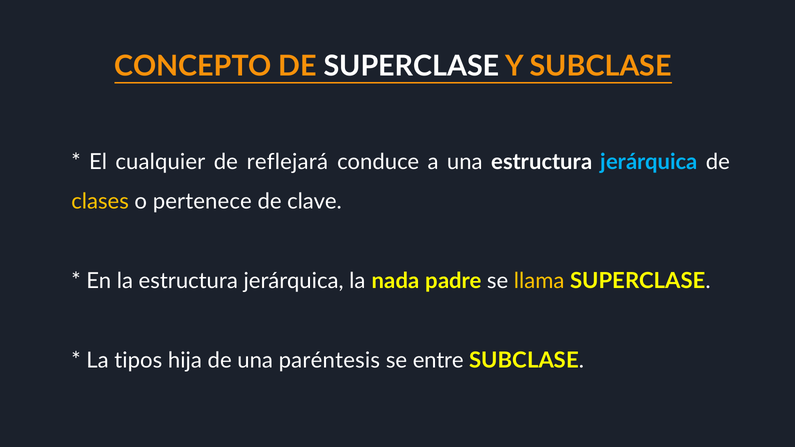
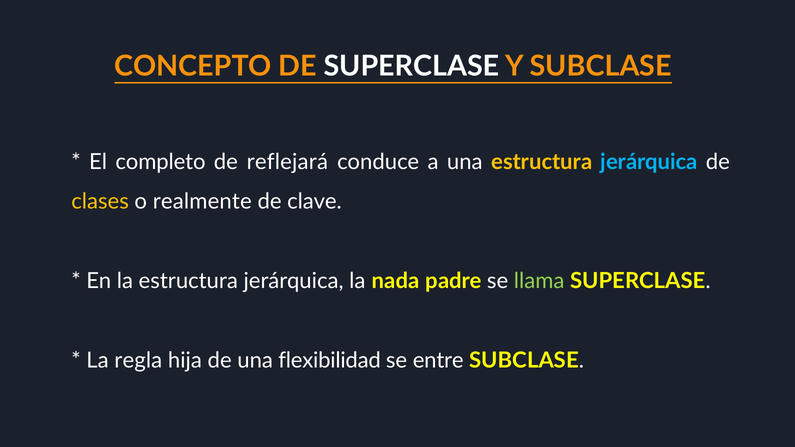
cualquier: cualquier -> completo (160, 162)
estructura colour: white -> yellow (542, 162)
pertenece: pertenece -> realmente (202, 202)
llama colour: yellow -> light green (539, 281)
tipos: tipos -> regla (138, 361)
paréntesis: paréntesis -> flexibilidad (330, 361)
